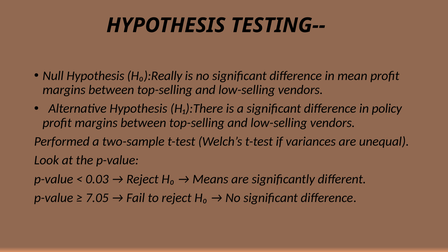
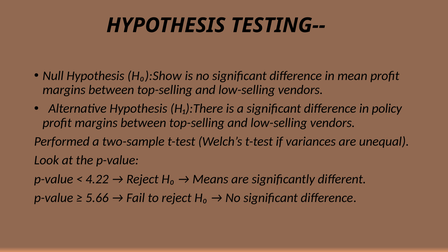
H₀):Really: H₀):Really -> H₀):Show (155, 76)
0.03: 0.03 -> 4.22 (97, 179)
7.05: 7.05 -> 5.66 (97, 198)
